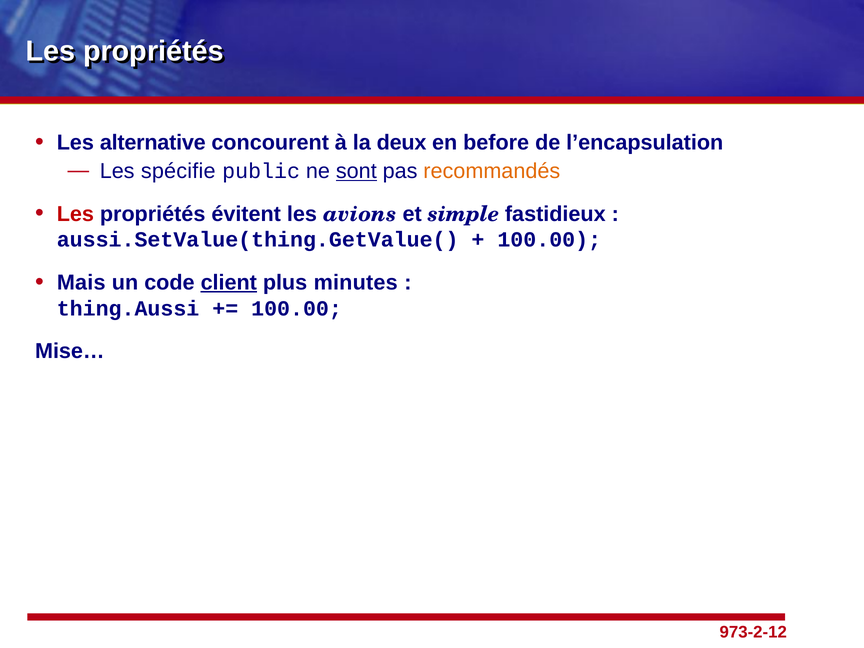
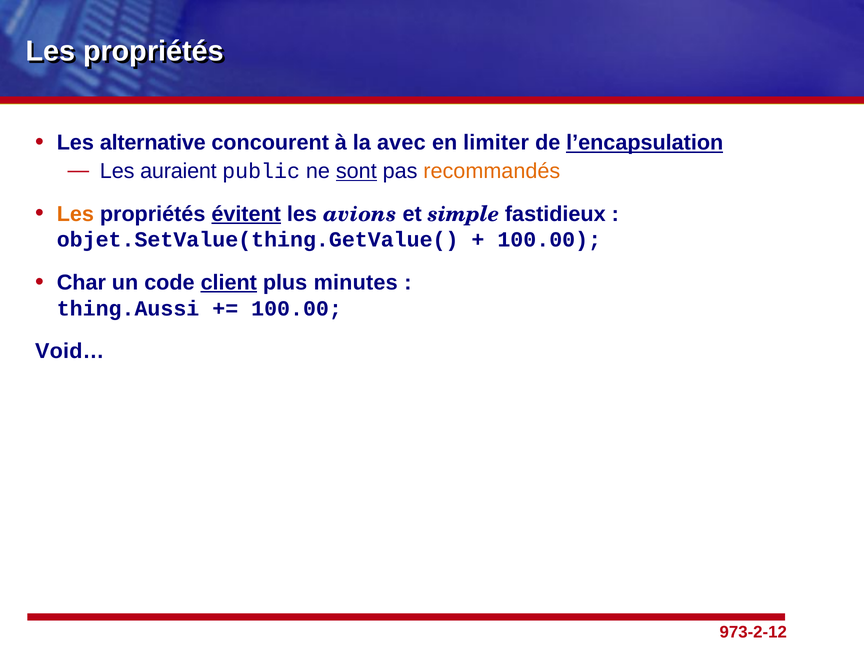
deux: deux -> avec (401, 143)
before: before -> limiter (496, 143)
l’encapsulation underline: none -> present (645, 143)
spécifie: spécifie -> auraient (178, 171)
Les colour: red -> orange (75, 214)
évitent underline: none -> present (246, 214)
aussi.SetValue(thing.GetValue(: aussi.SetValue(thing.GetValue( -> objet.SetValue(thing.GetValue( (258, 240)
Mais: Mais -> Char (81, 283)
Mise…: Mise… -> Void… (70, 351)
